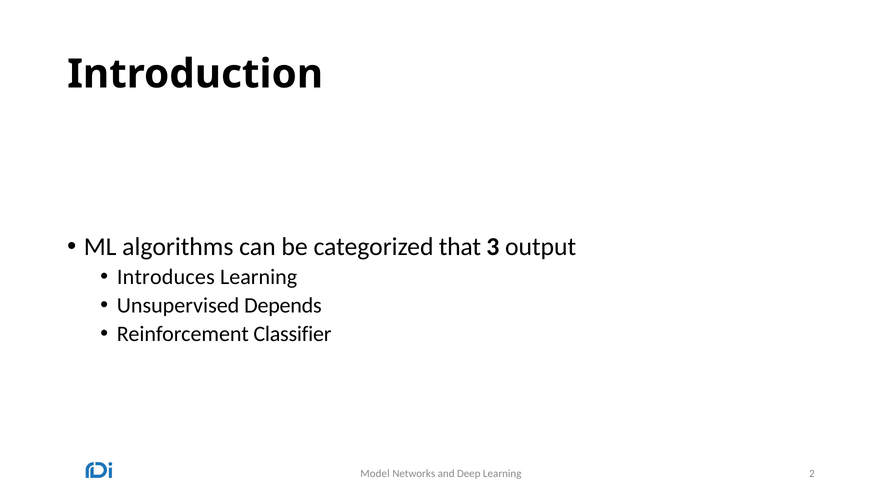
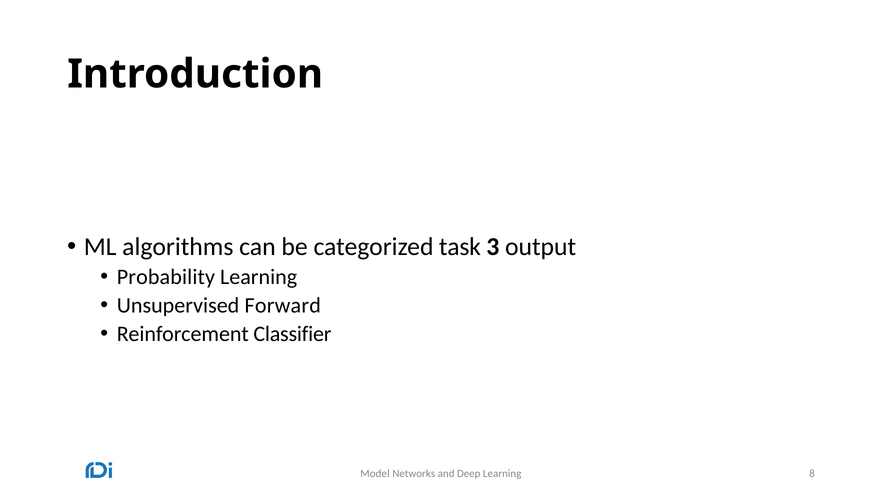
that: that -> task (460, 247)
Introduces: Introduces -> Probability (166, 277)
Depends: Depends -> Forward (283, 305)
2: 2 -> 8 (812, 474)
